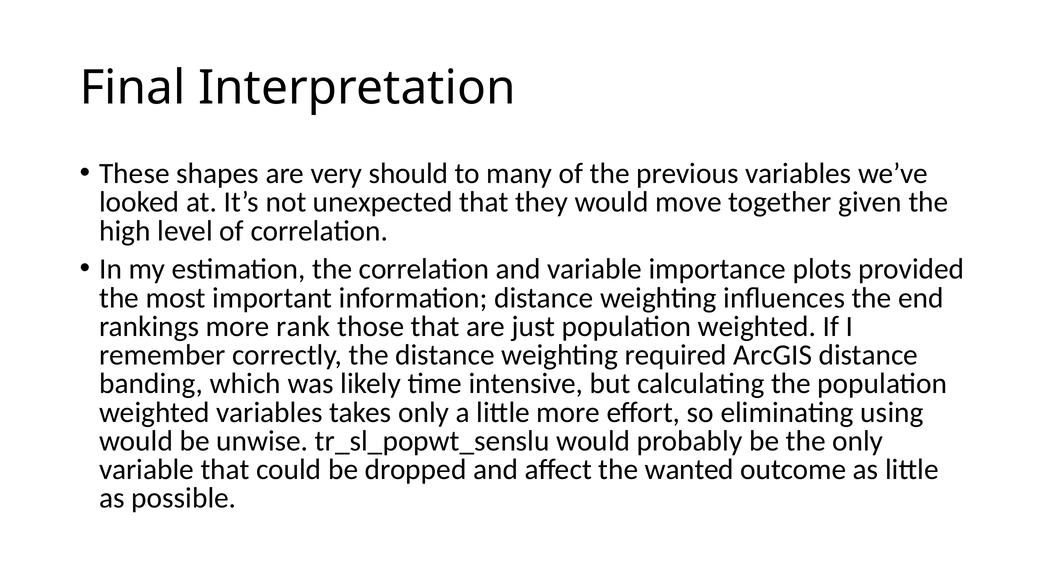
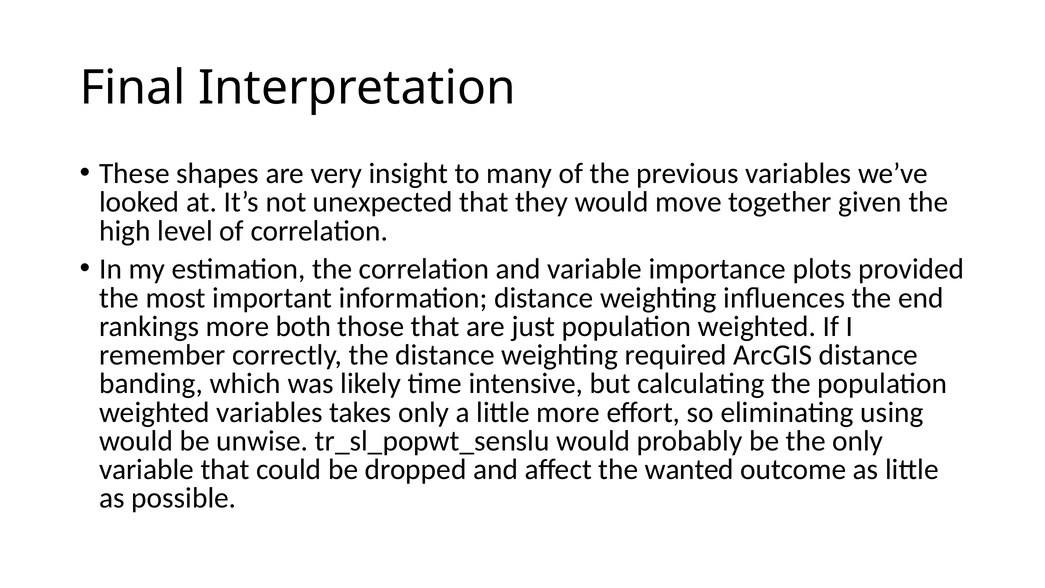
should: should -> insight (408, 174)
rank: rank -> both (303, 326)
